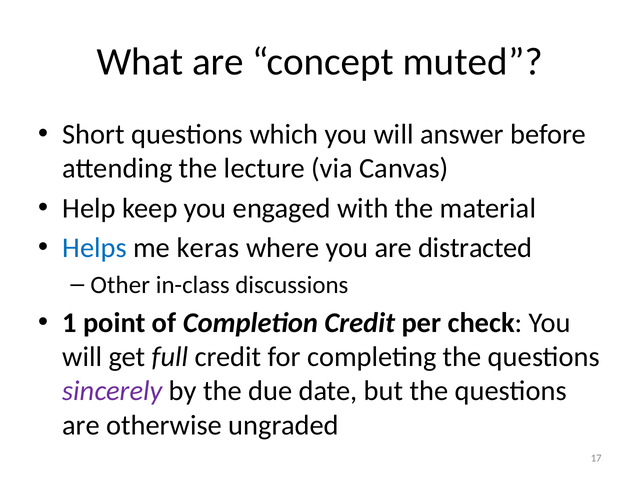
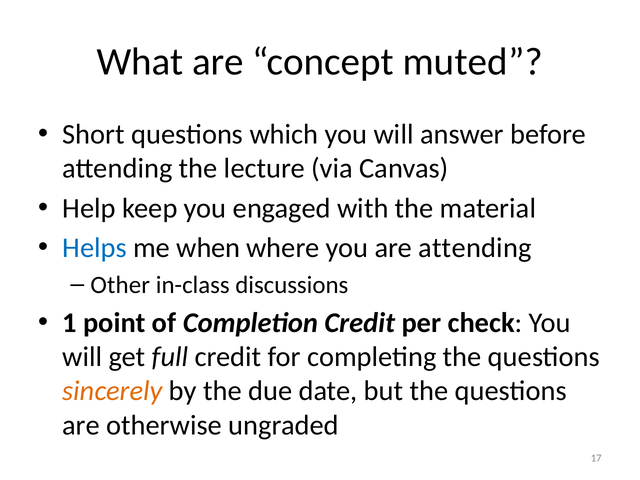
keras: keras -> when (208, 248)
are distracted: distracted -> attending (475, 248)
sincerely colour: purple -> orange (112, 391)
